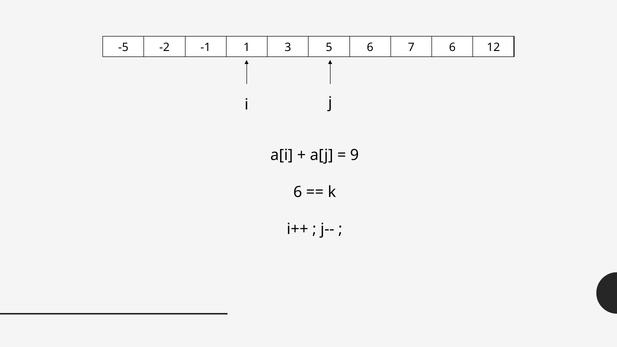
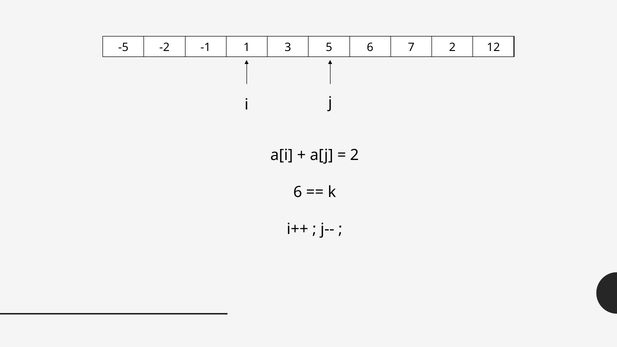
7 6: 6 -> 2 (452, 47)
9: 9 -> 2 (355, 155)
